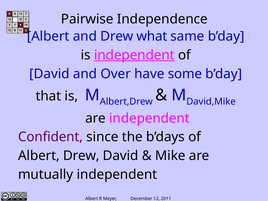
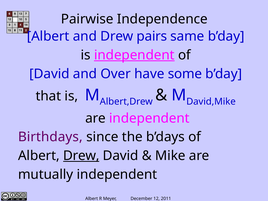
what: what -> pairs (152, 36)
Confident: Confident -> Birthdays (50, 137)
Drew underline: none -> present (81, 156)
